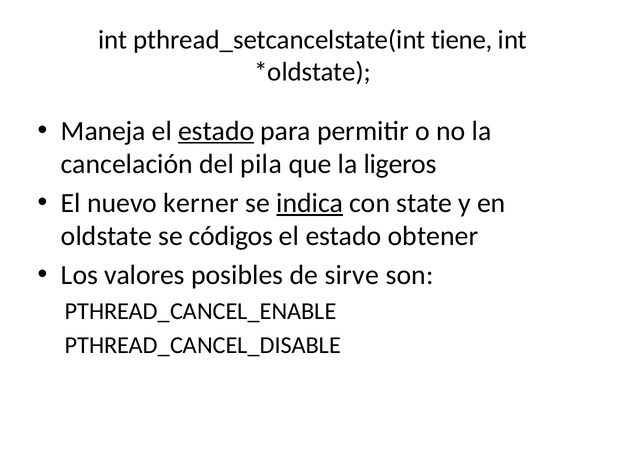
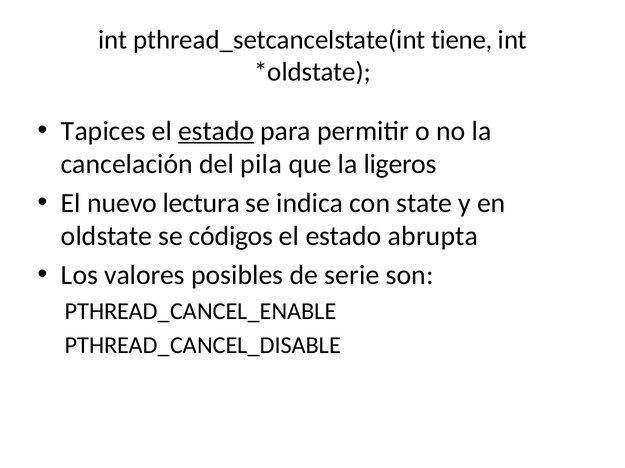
Maneja: Maneja -> Tapices (103, 131)
kerner: kerner -> lectura (201, 203)
indica underline: present -> none (310, 203)
obtener: obtener -> abrupta (433, 237)
sirve: sirve -> serie (352, 276)
